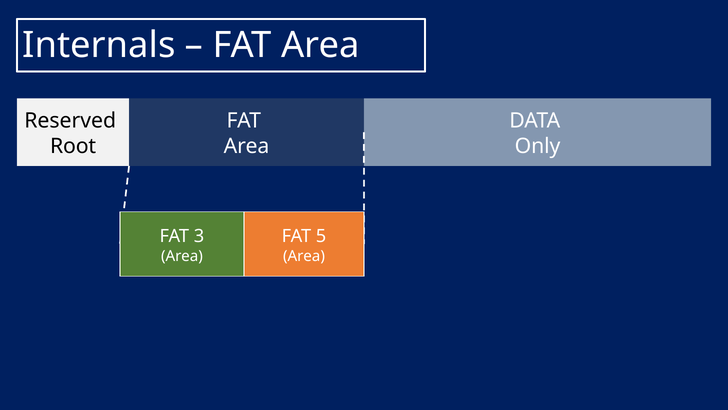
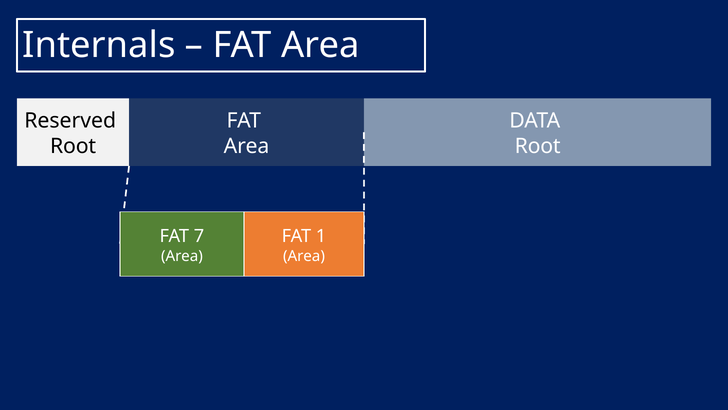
Only: Only -> Root (538, 146)
3: 3 -> 7 (199, 236)
5: 5 -> 1 (321, 236)
